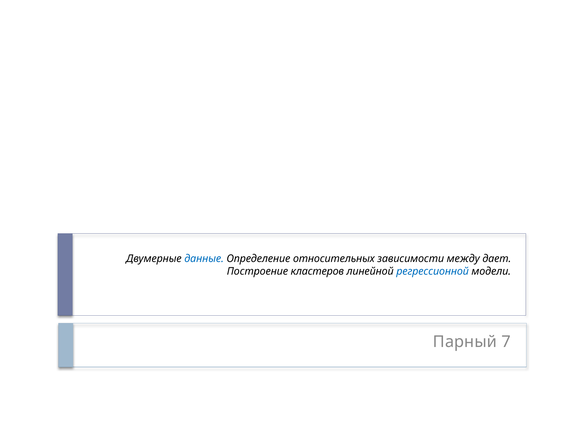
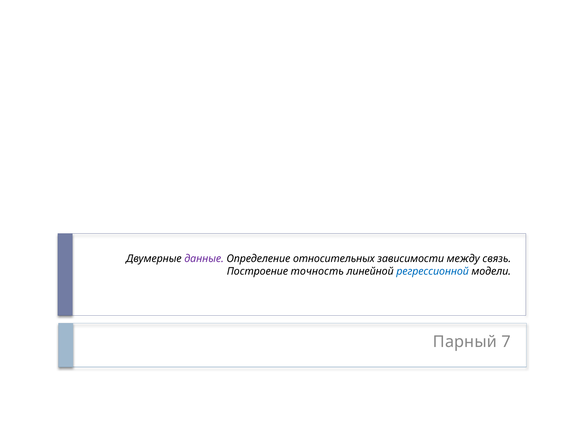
данные colour: blue -> purple (204, 259)
дает: дает -> связь (497, 259)
кластеров: кластеров -> точность (317, 271)
